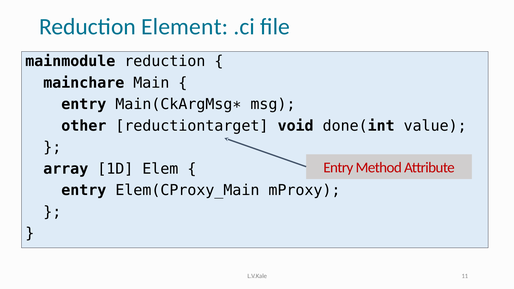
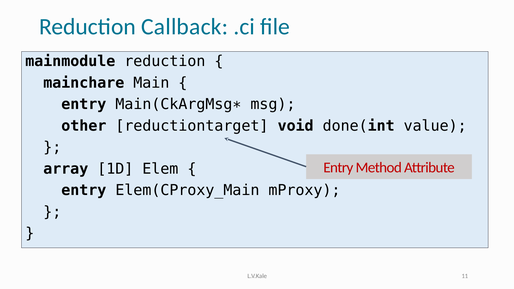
Element: Element -> Callback (185, 27)
